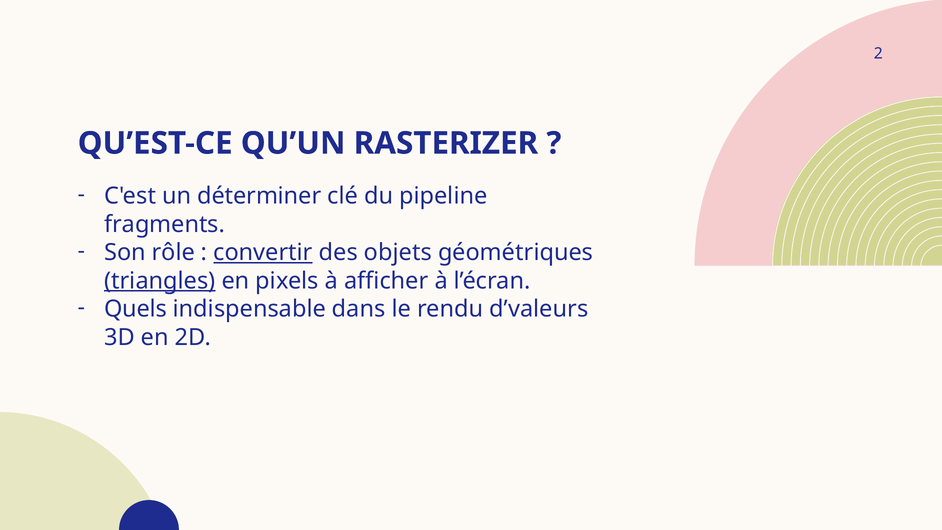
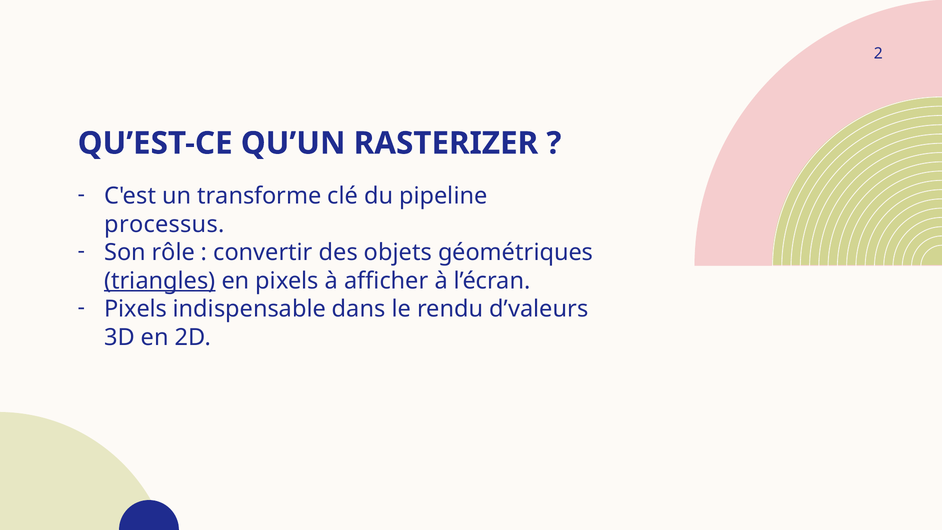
déterminer: déterminer -> transforme (259, 196)
fragments: fragments -> processus (164, 224)
convertir underline: present -> none (263, 252)
Quels: Quels -> Pixels (136, 309)
